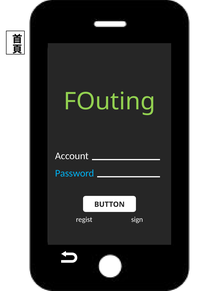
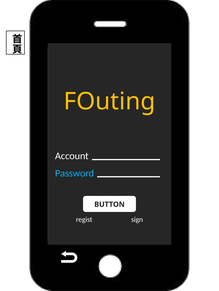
FOuting colour: light green -> yellow (109, 102)
